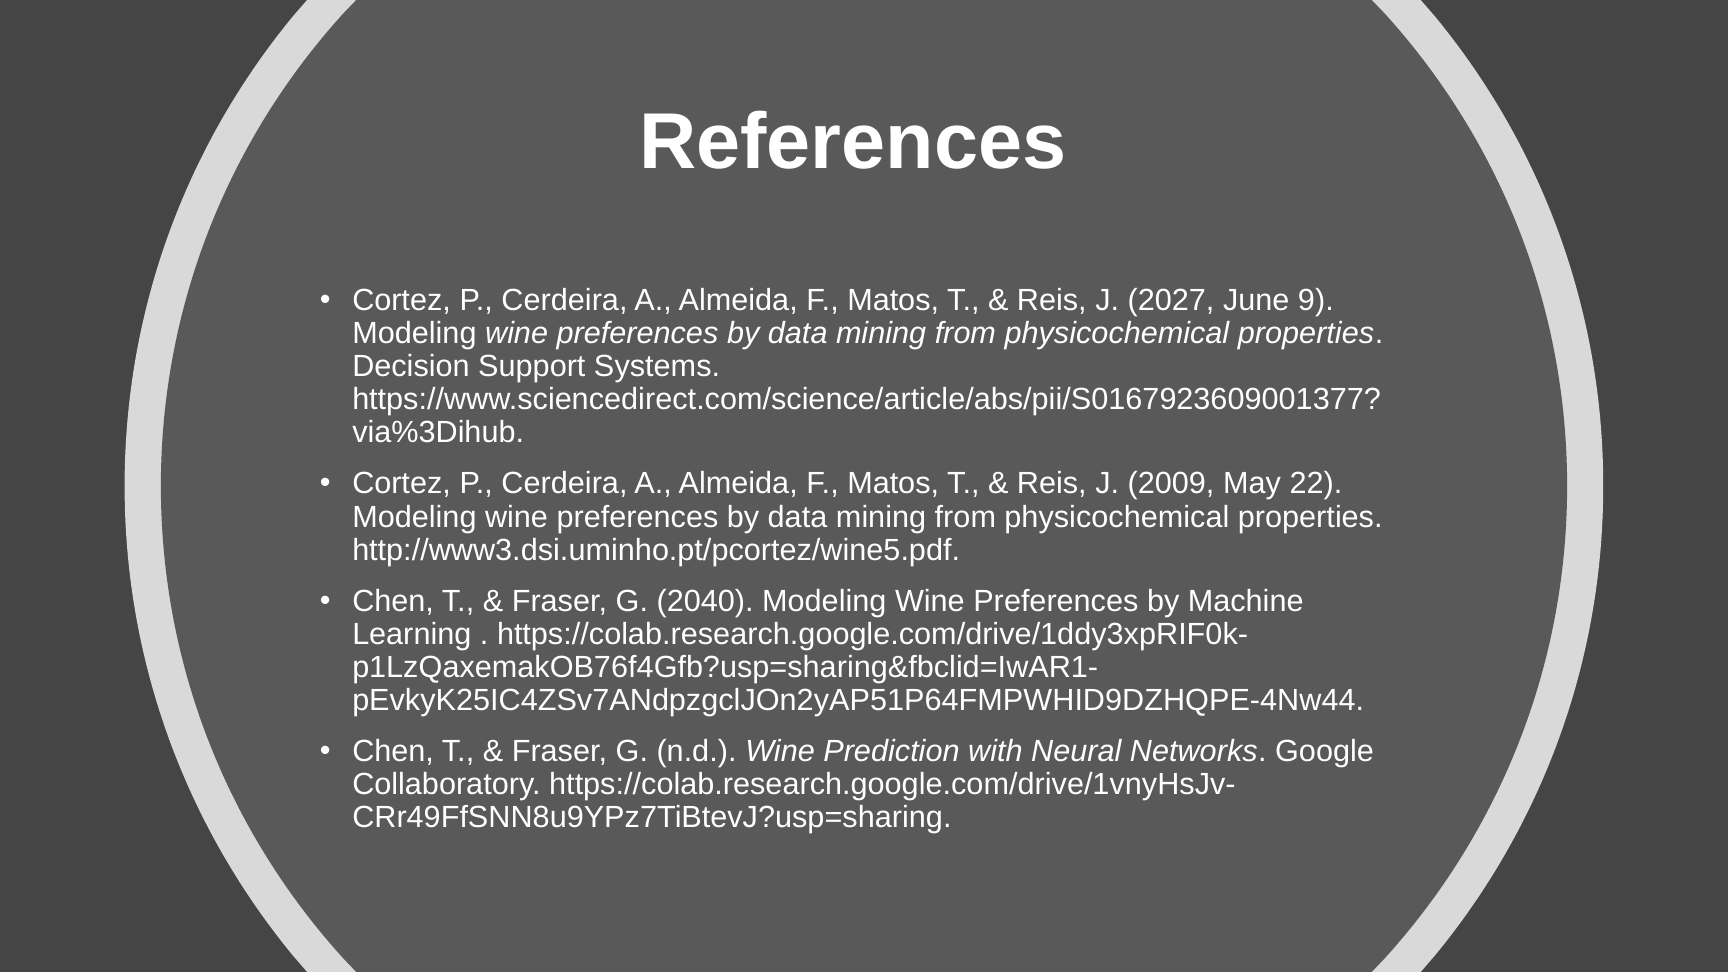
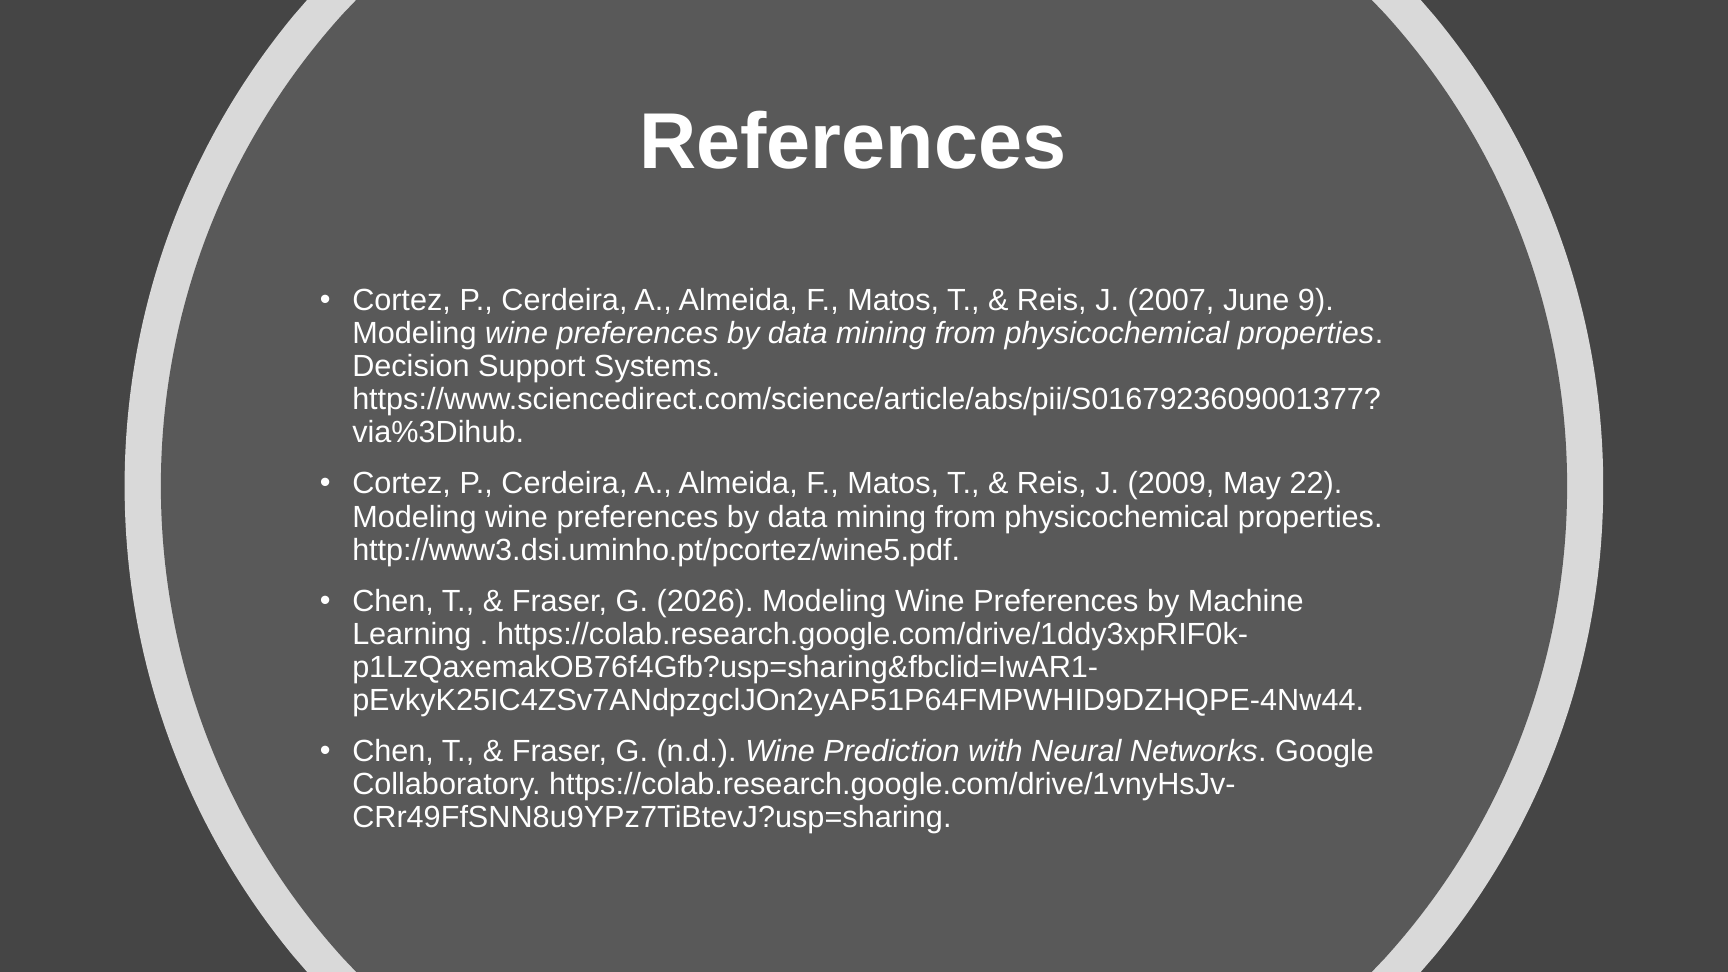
2027: 2027 -> 2007 (1171, 300)
2040: 2040 -> 2026 (705, 601)
